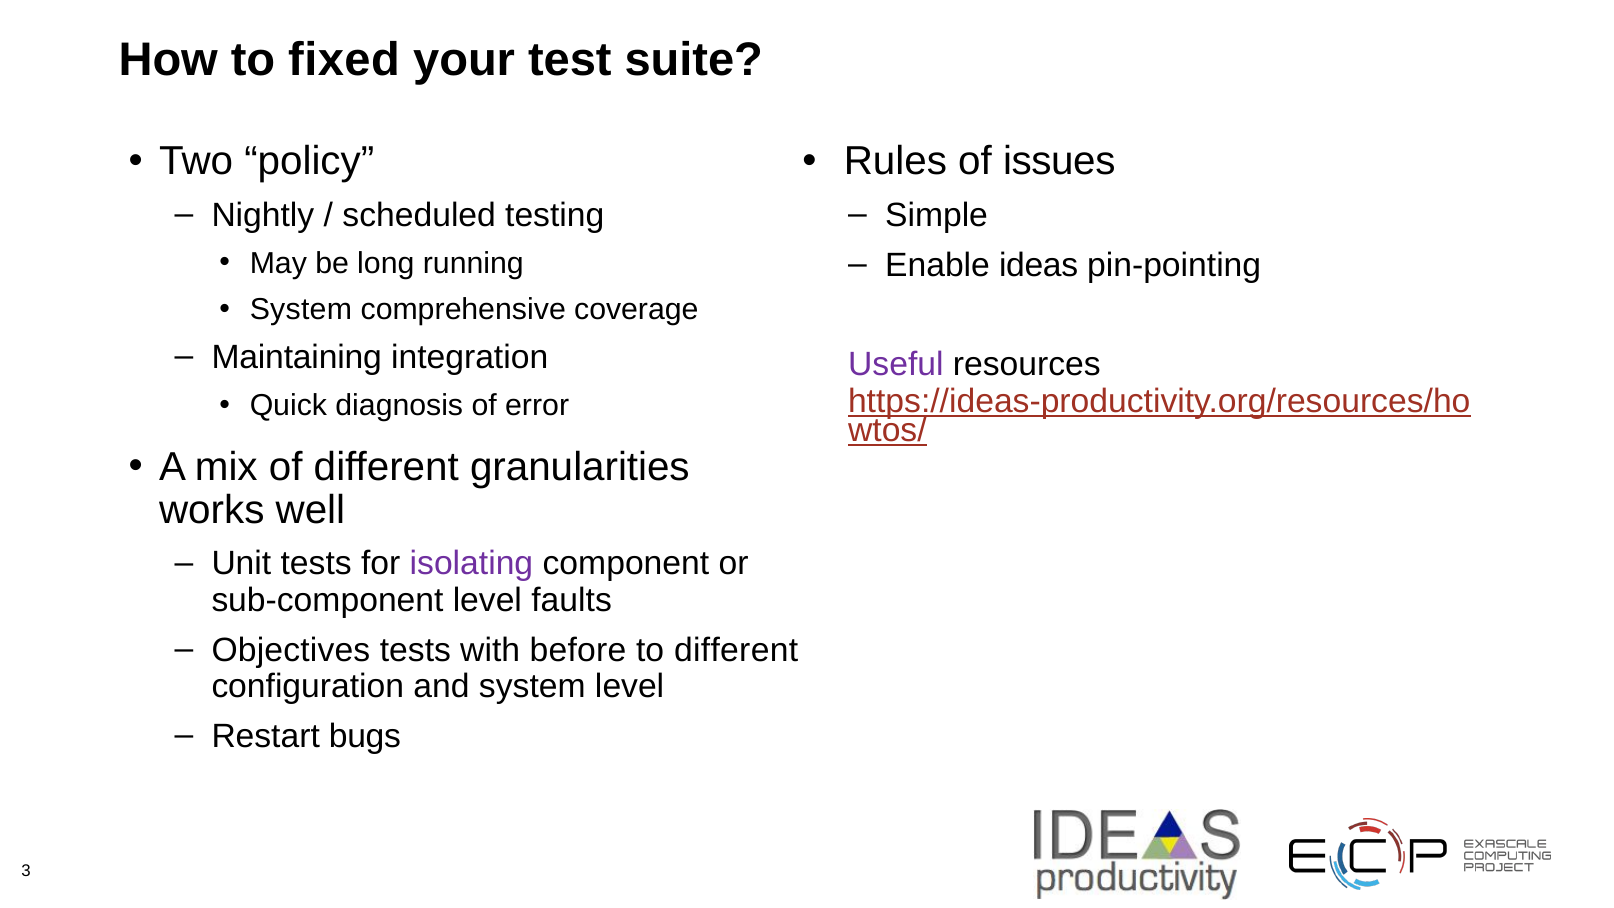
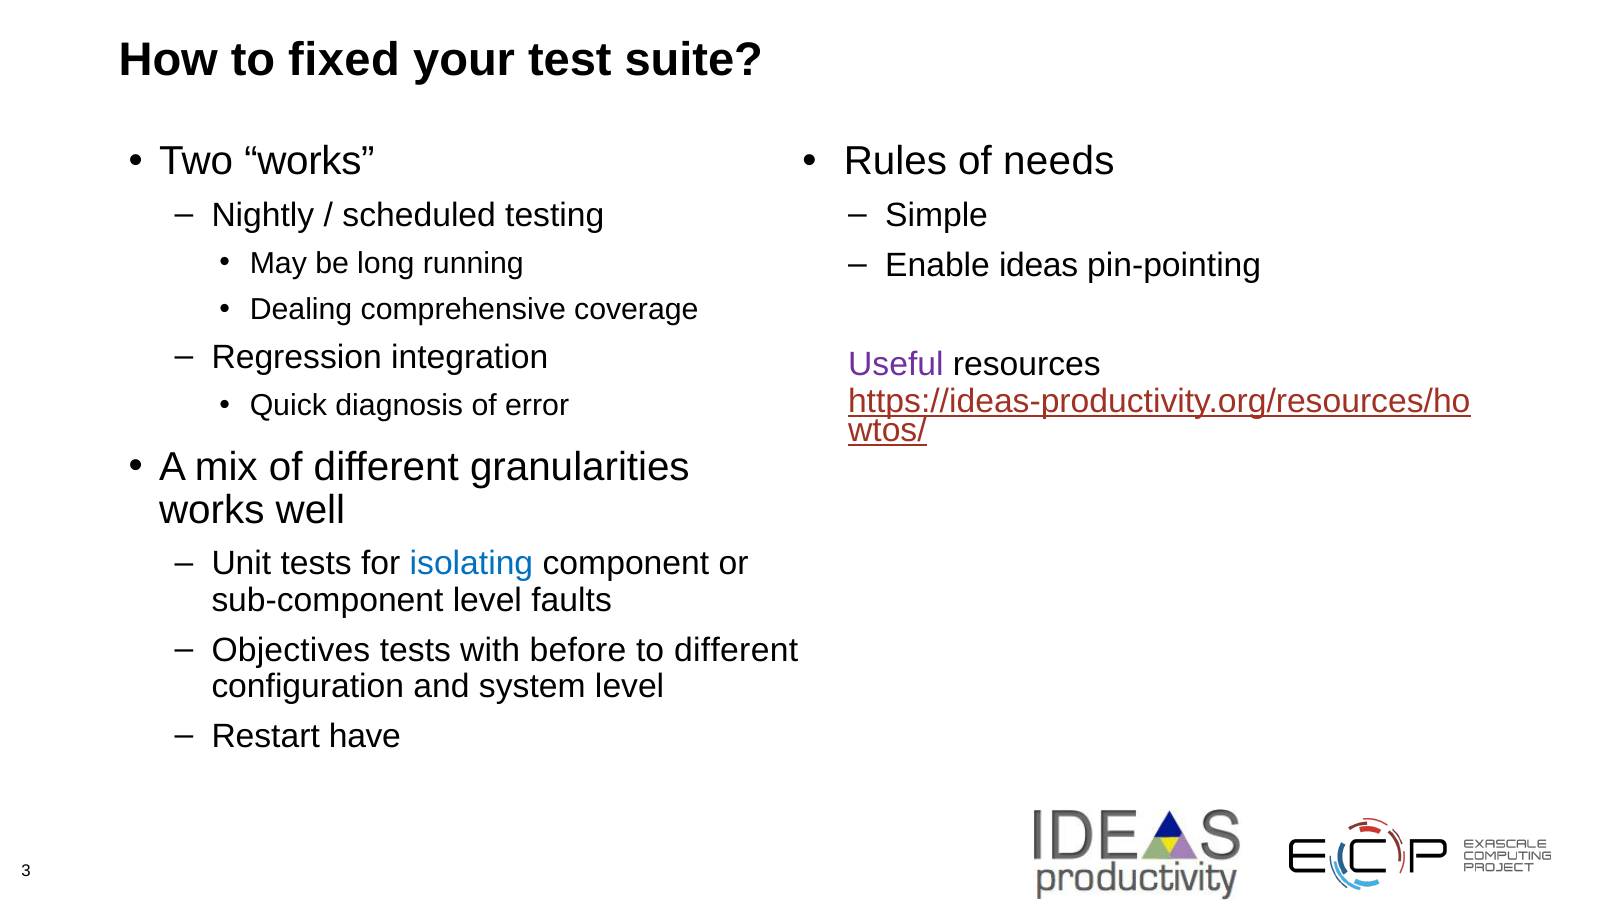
Two policy: policy -> works (309, 162)
issues: issues -> needs (1059, 162)
System: System -> Dealing (301, 309)
Maintaining: Maintaining -> Regression (297, 357)
isolating colour: purple -> blue (471, 564)
bugs: bugs -> have (365, 736)
